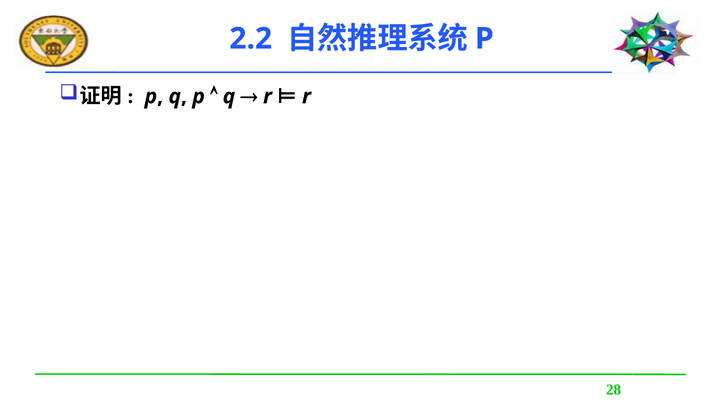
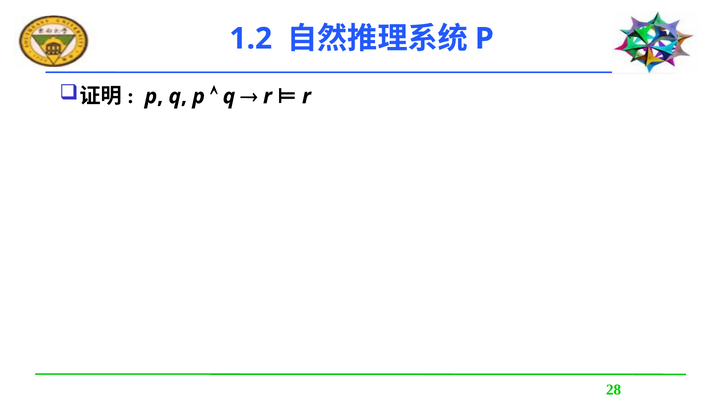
2.2: 2.2 -> 1.2 (251, 39)
